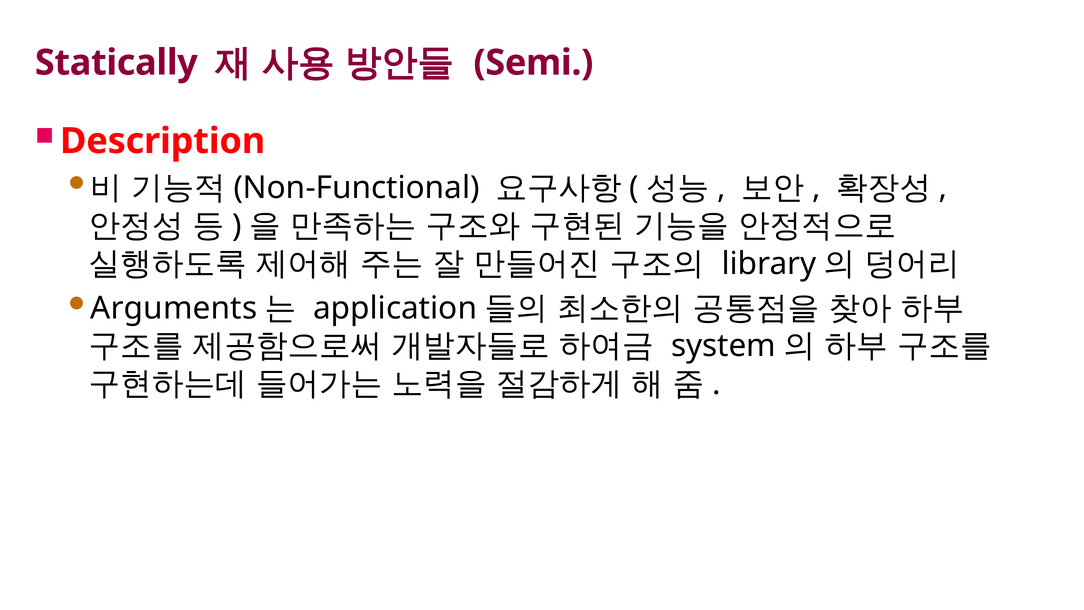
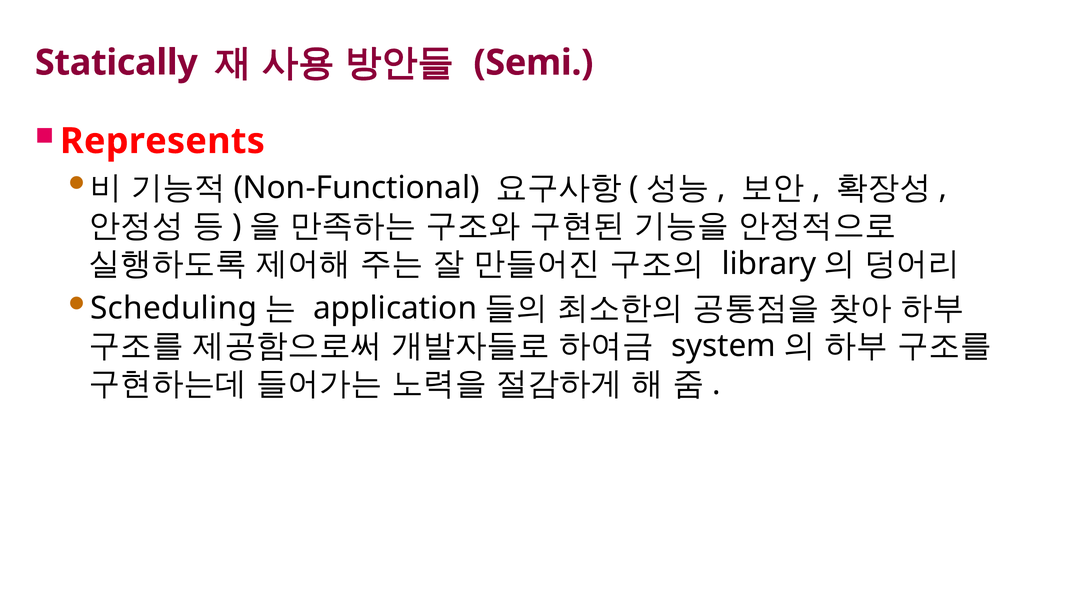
Description: Description -> Represents (162, 141)
Arguments: Arguments -> Scheduling (174, 308)
